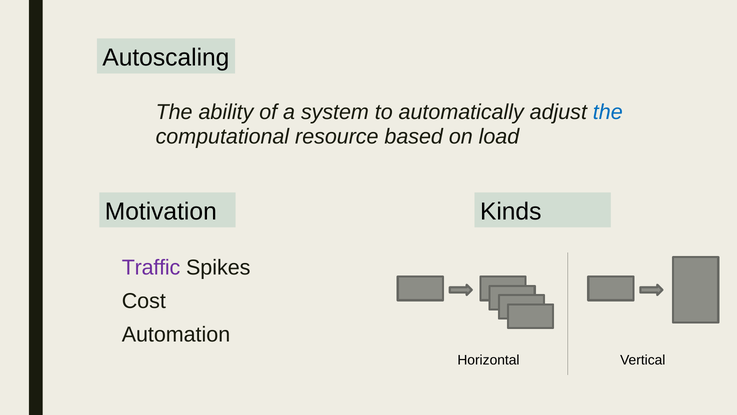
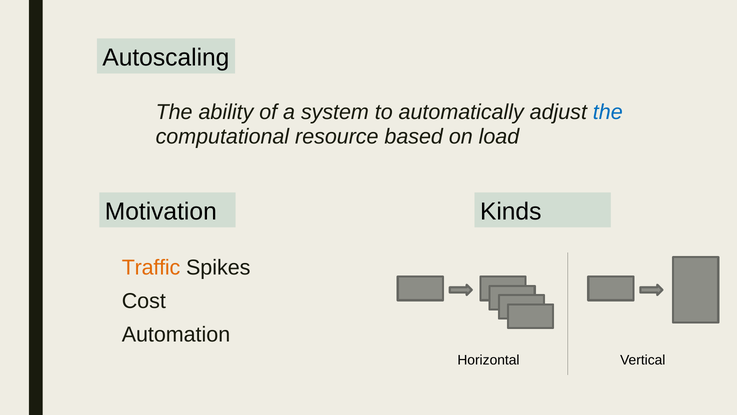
Traffic colour: purple -> orange (151, 267)
